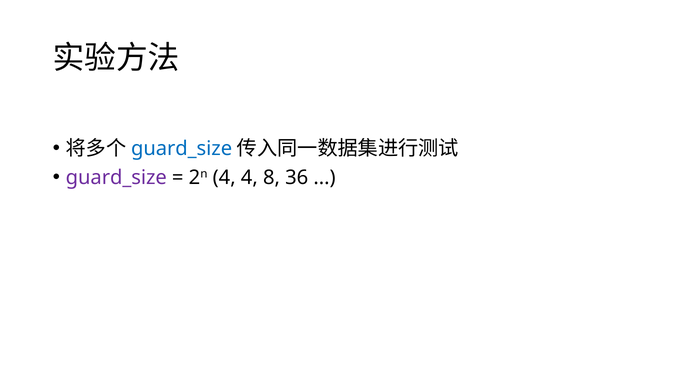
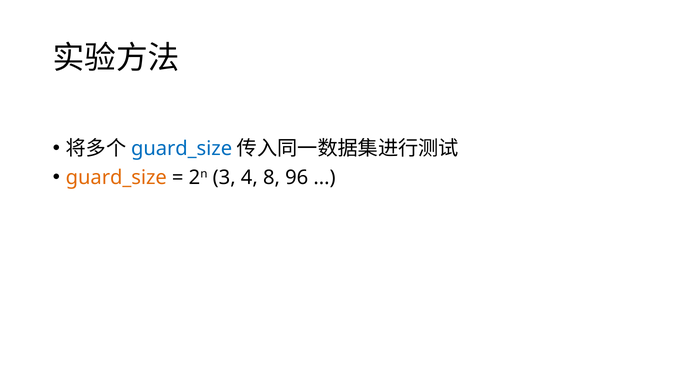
guard_size colour: purple -> orange (116, 177)
2n 4: 4 -> 3 (224, 177)
36: 36 -> 96 (297, 177)
